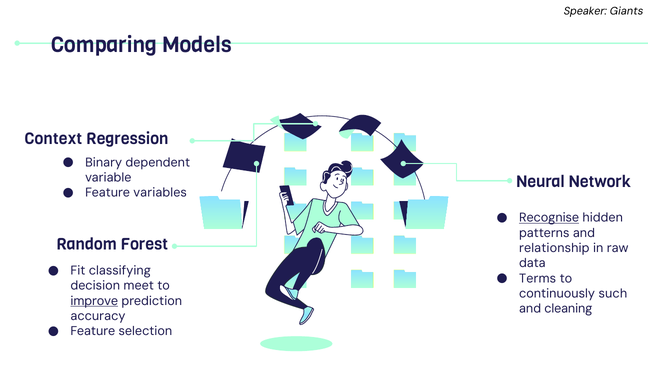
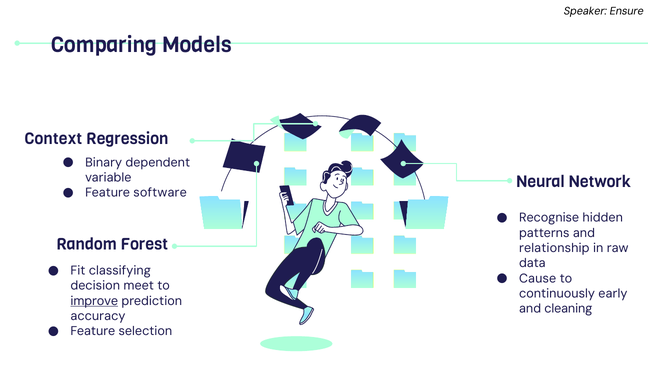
Giants: Giants -> Ensure (627, 11)
variables: variables -> software (160, 193)
Recognise underline: present -> none (549, 217)
Terms: Terms -> Cause (538, 278)
such: such -> early (613, 293)
